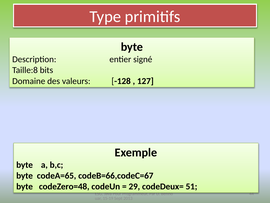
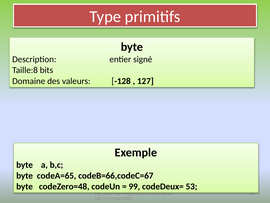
29: 29 -> 99 (134, 186)
51: 51 -> 53 (191, 186)
